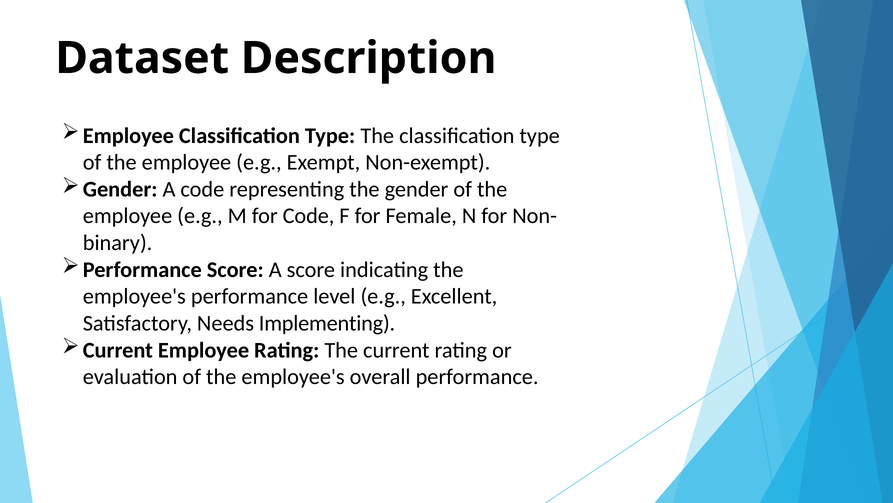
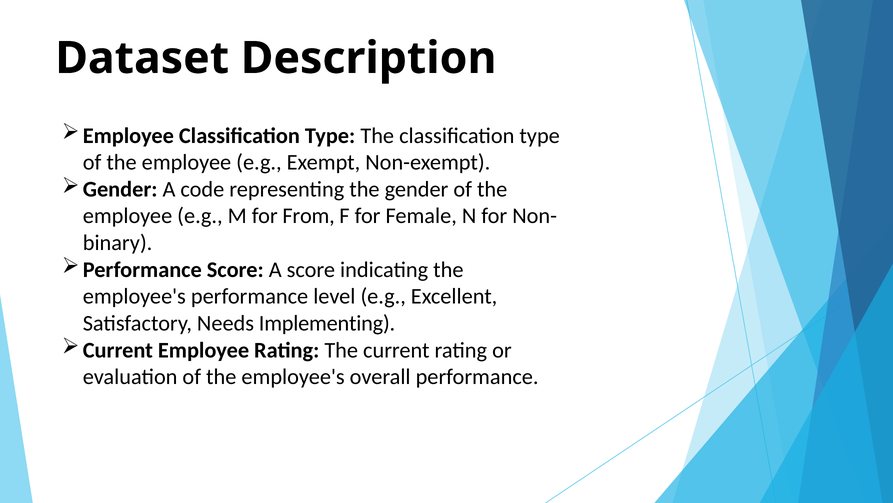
for Code: Code -> From (309, 216)
